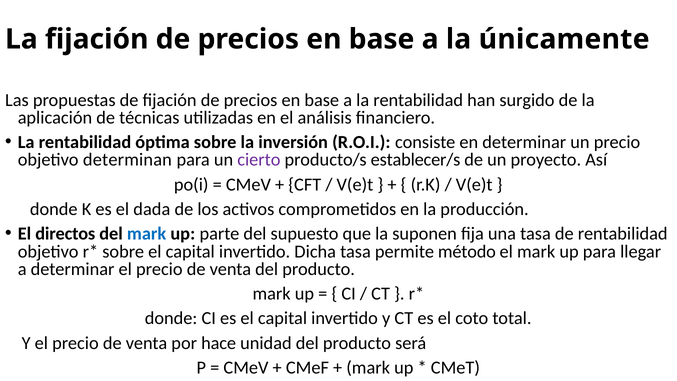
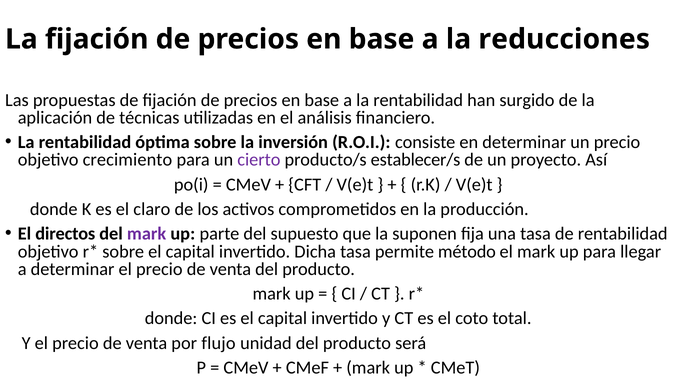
únicamente: únicamente -> reducciones (564, 39)
determinan: determinan -> crecimiento (127, 160)
dada: dada -> claro (152, 209)
mark colour: blue -> purple (147, 234)
hace: hace -> flujo (218, 343)
